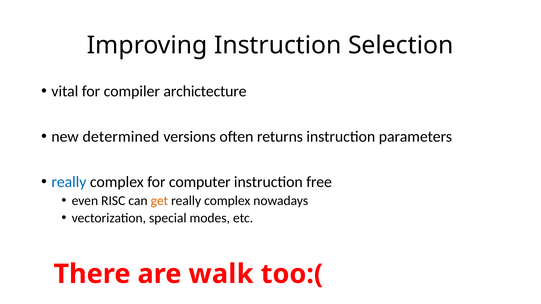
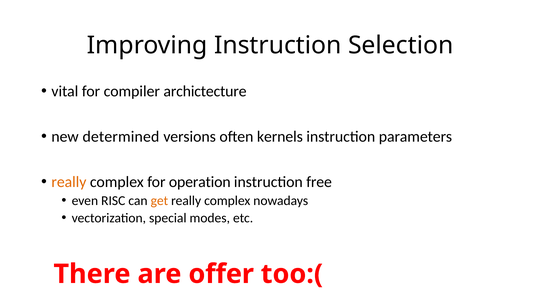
returns: returns -> kernels (280, 137)
really colour: blue -> orange (69, 182)
computer: computer -> operation (200, 182)
walk: walk -> offer (221, 274)
